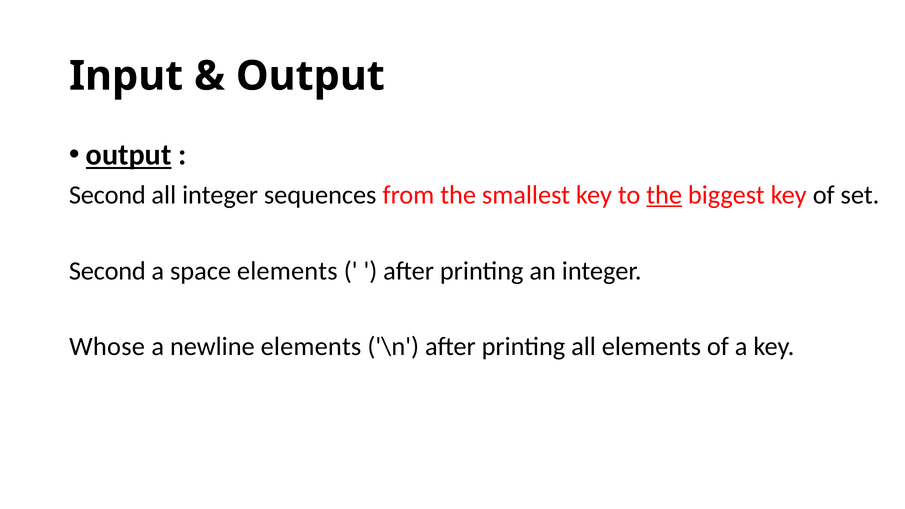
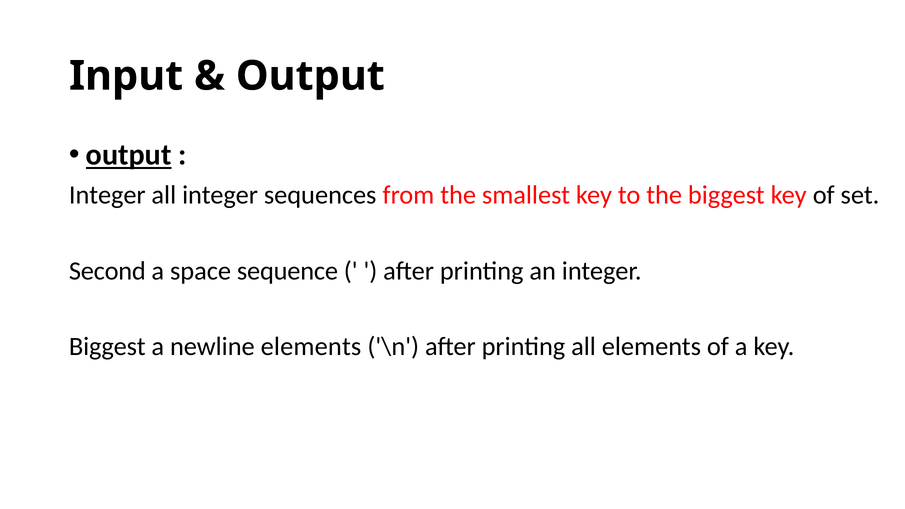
Second: Second -> Integer (107, 195)
the underline: present -> none (664, 195)
space elements: elements -> sequence (287, 271)
Whose: Whose -> Biggest (107, 347)
